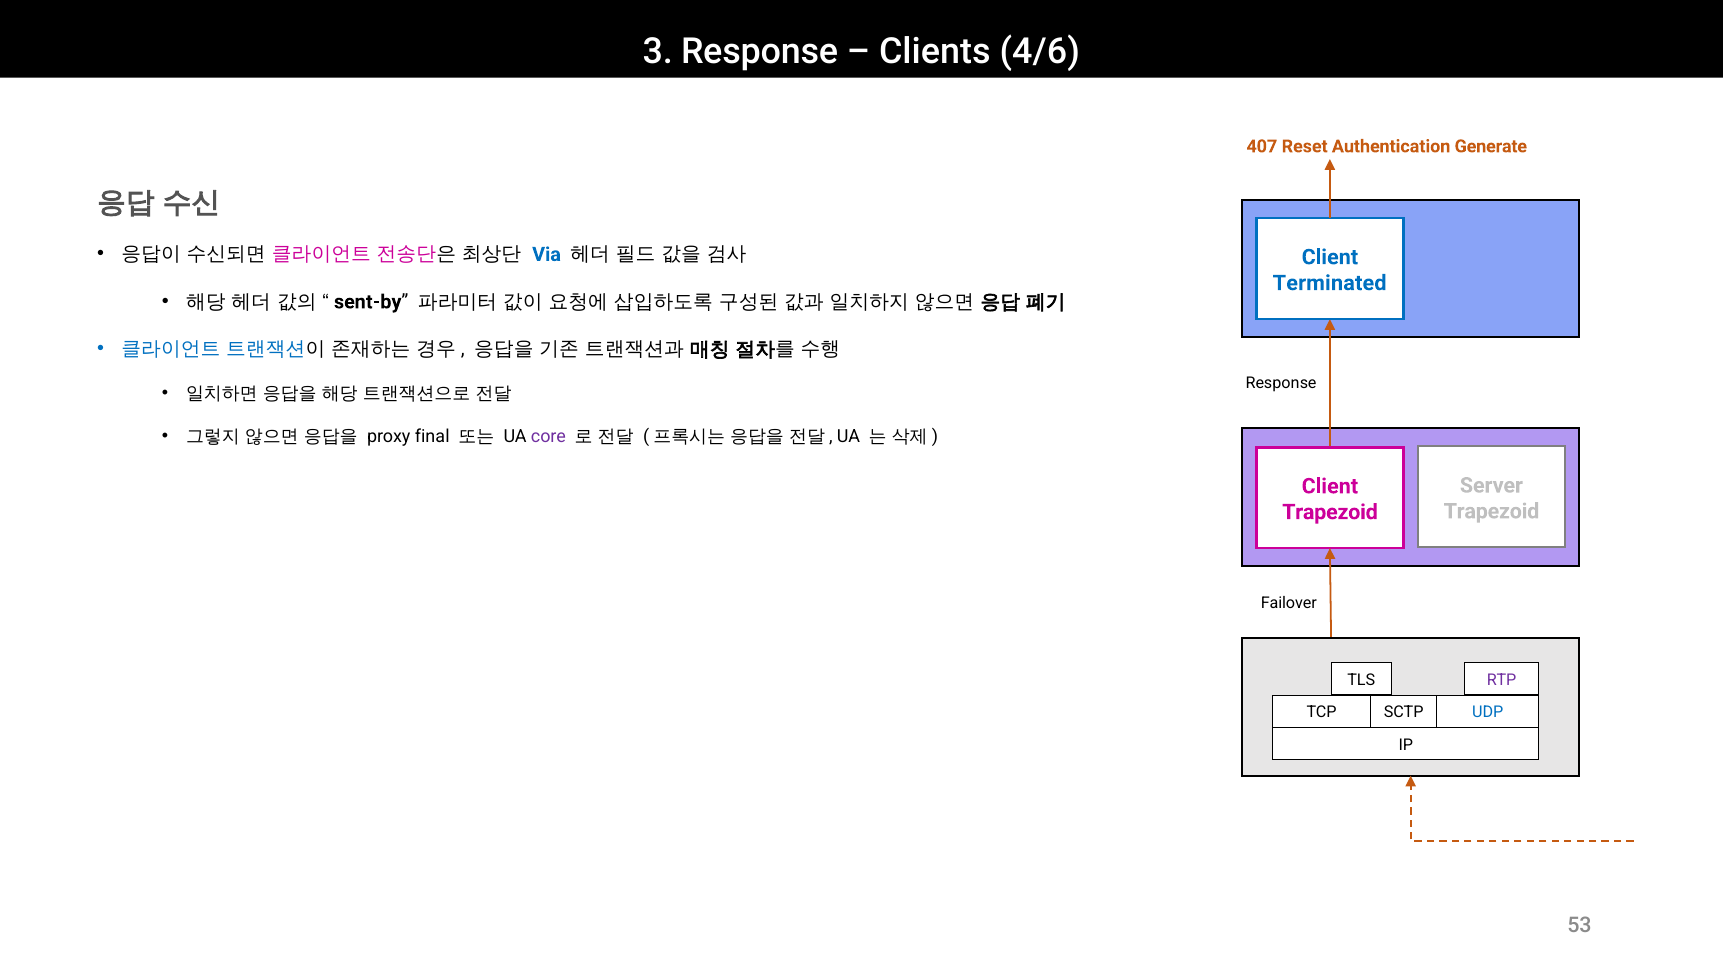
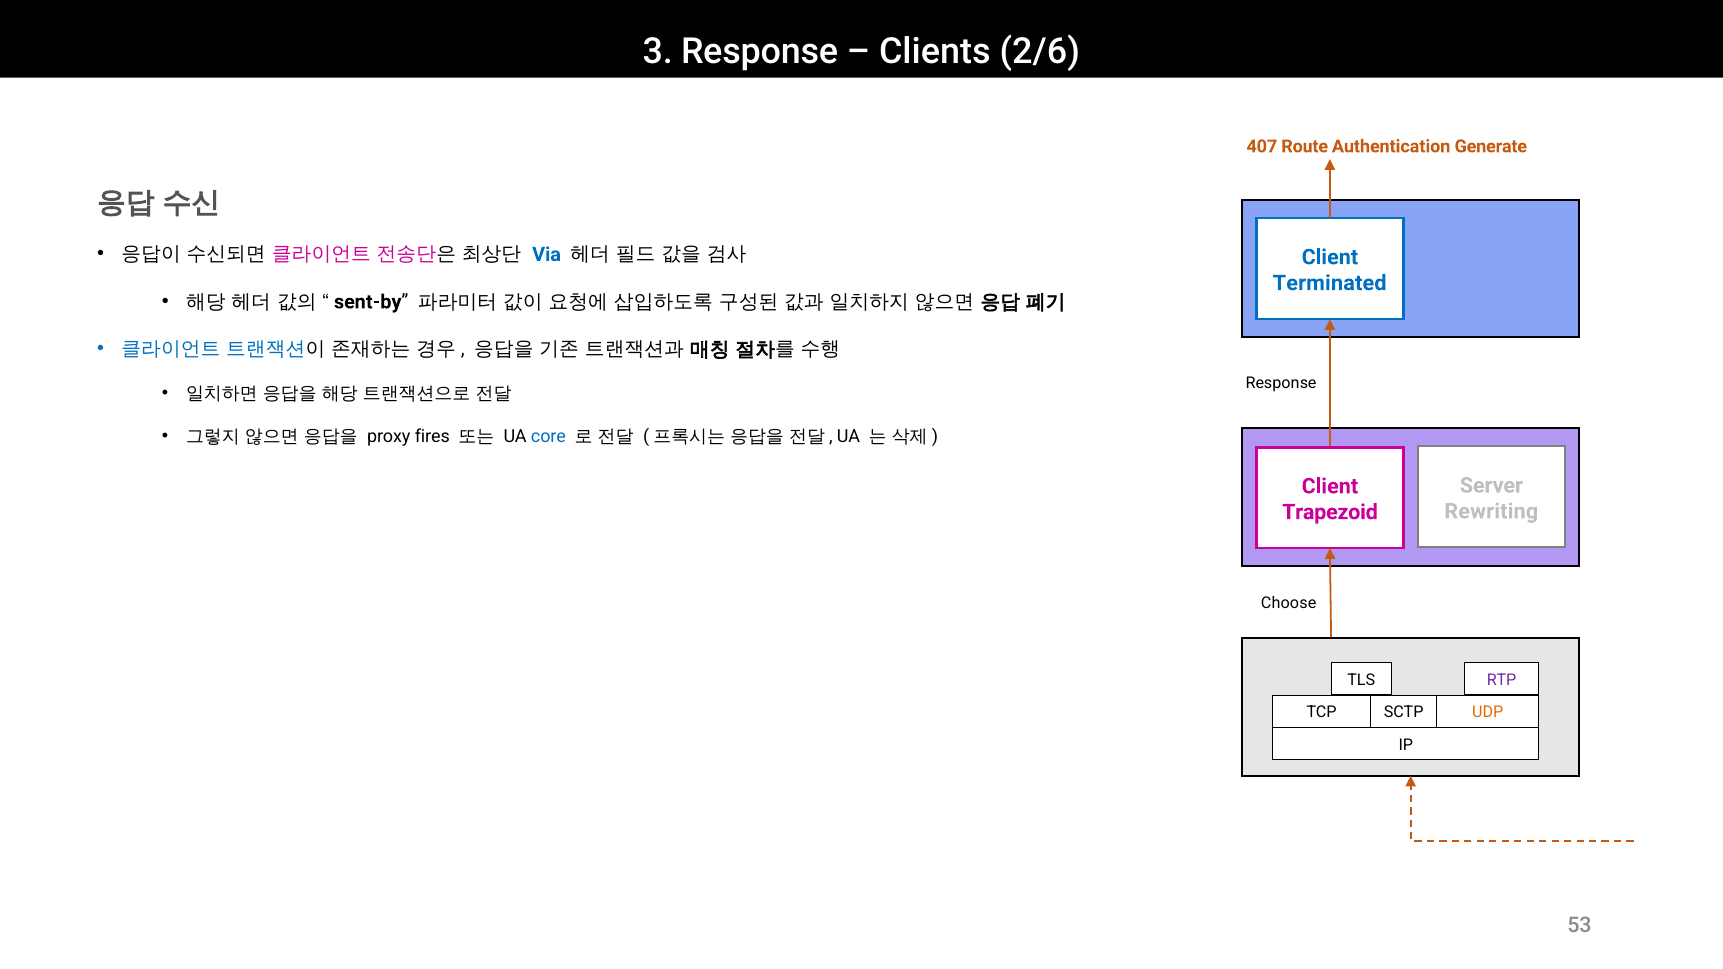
4/6: 4/6 -> 2/6 (1040, 52)
Reset: Reset -> Route (1305, 146)
final: final -> fires (432, 437)
core colour: purple -> blue (548, 437)
Trapezoid: Trapezoid -> Rewriting (1491, 511)
Failover: Failover -> Choose (1289, 603)
UDP colour: blue -> orange (1488, 713)
